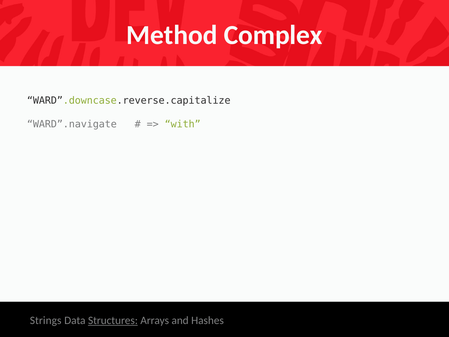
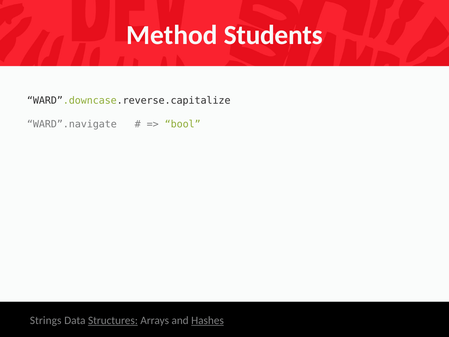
Complex: Complex -> Students (273, 35)
with: with -> bool (183, 124)
Hashes underline: none -> present (207, 320)
